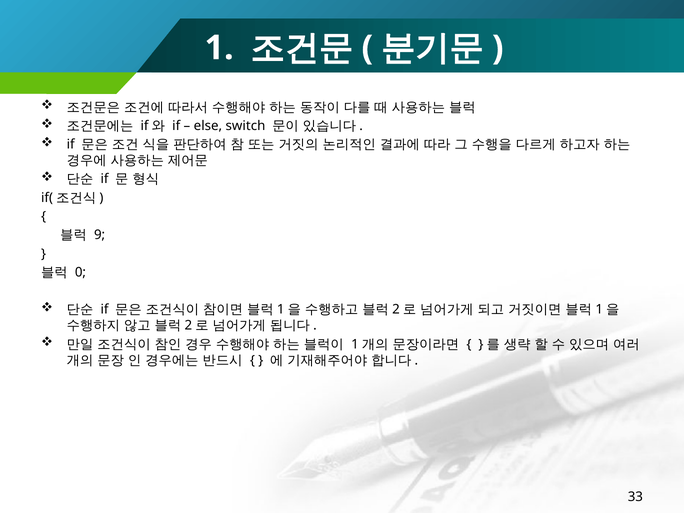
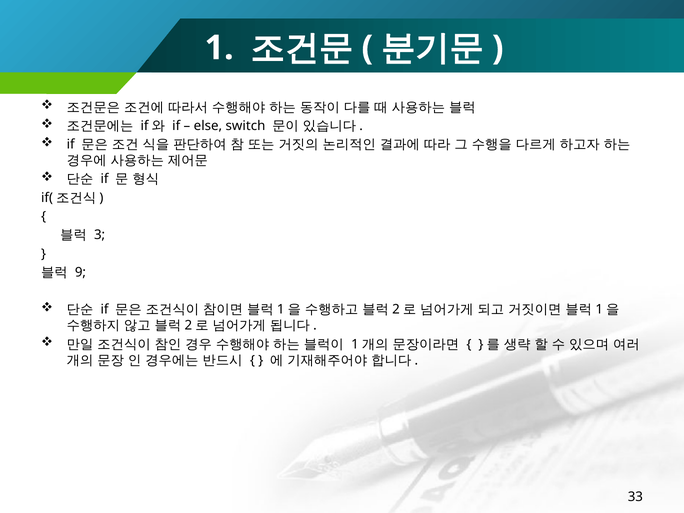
9: 9 -> 3 (100, 235)
0: 0 -> 9 (80, 272)
